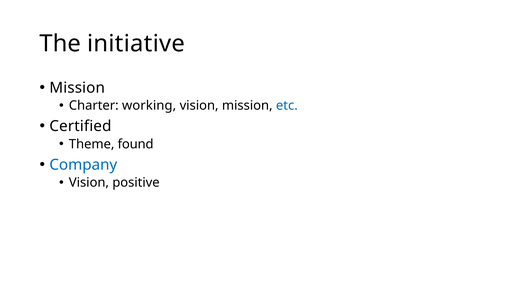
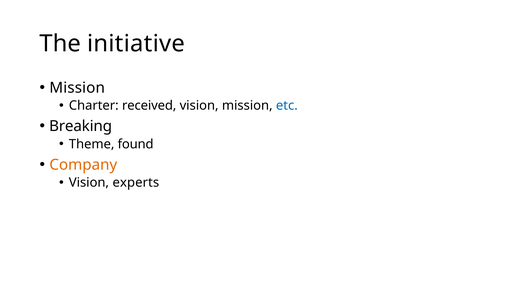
working: working -> received (149, 106)
Certified: Certified -> Breaking (81, 126)
Company colour: blue -> orange (83, 165)
positive: positive -> experts (136, 183)
